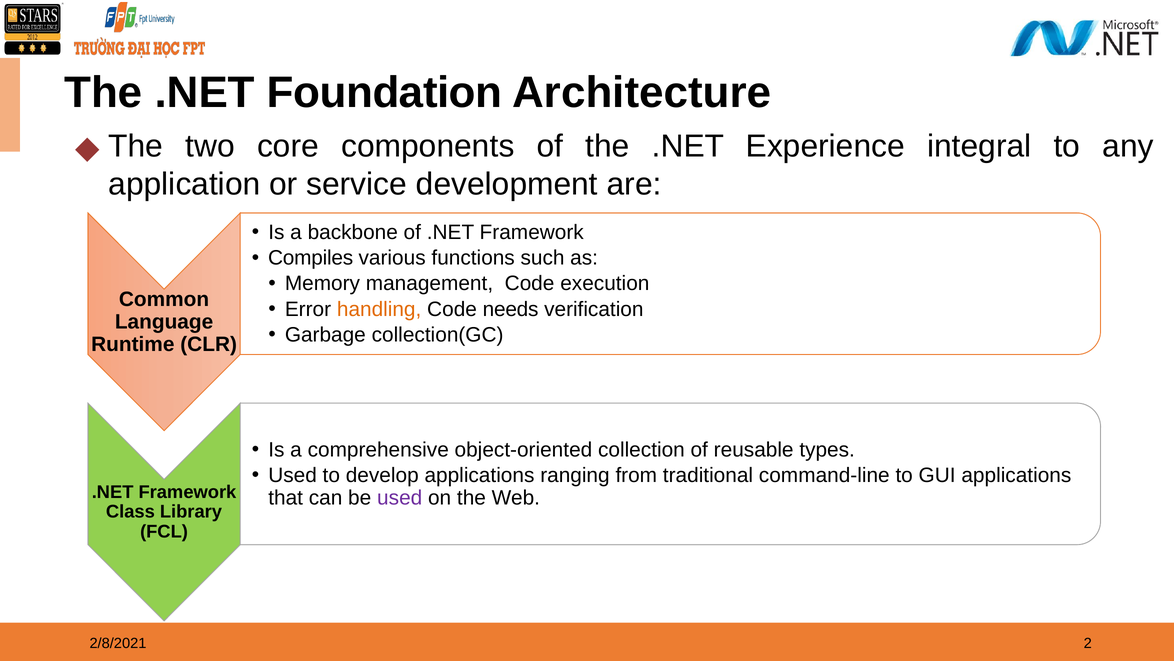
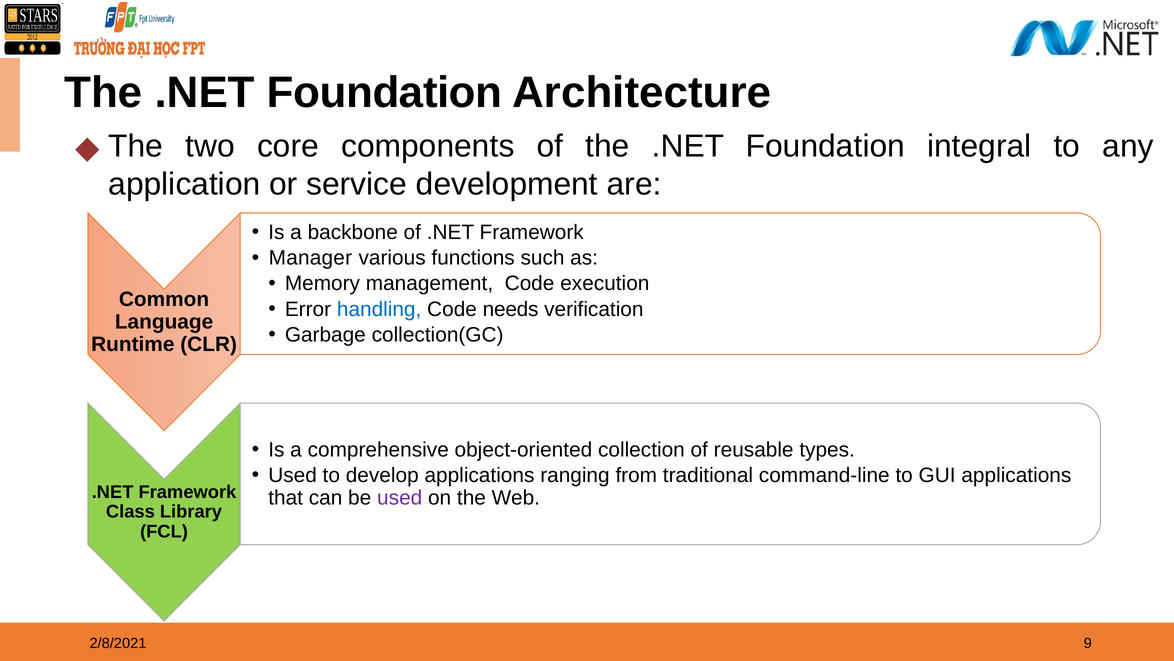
of the .NET Experience: Experience -> Foundation (825, 146)
Compiles: Compiles -> Manager (310, 258)
handling colour: orange -> blue (379, 309)
2: 2 -> 9 (1088, 643)
